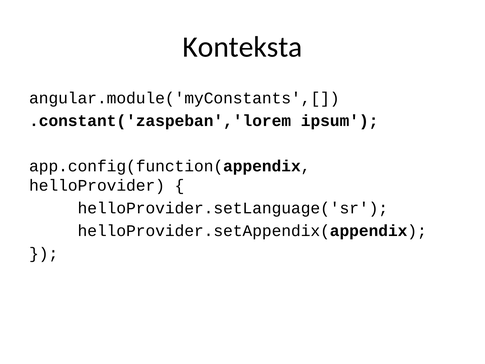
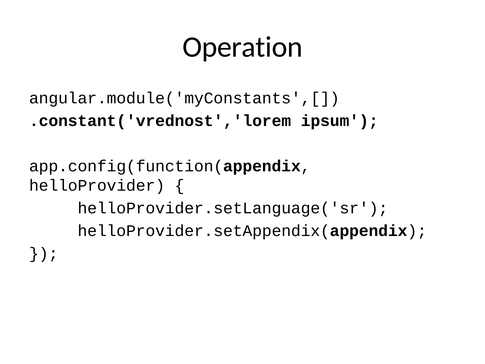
Konteksta: Konteksta -> Operation (243, 47)
.constant('zaspeban','lorem: .constant('zaspeban','lorem -> .constant('vrednost','lorem (160, 121)
